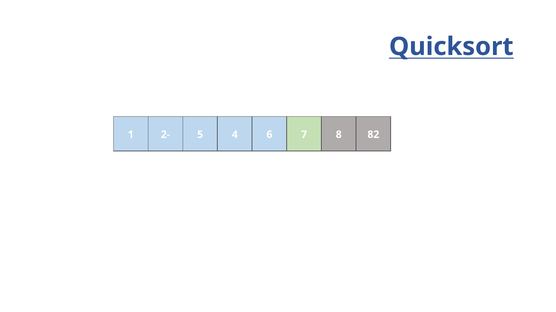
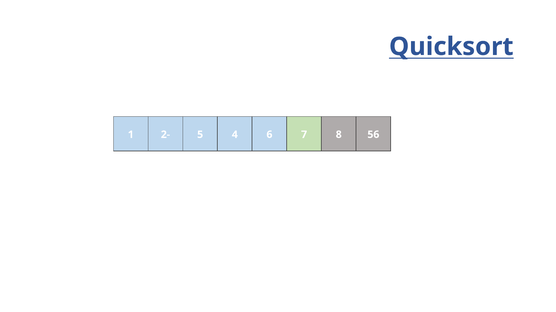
82: 82 -> 56 (373, 135)
